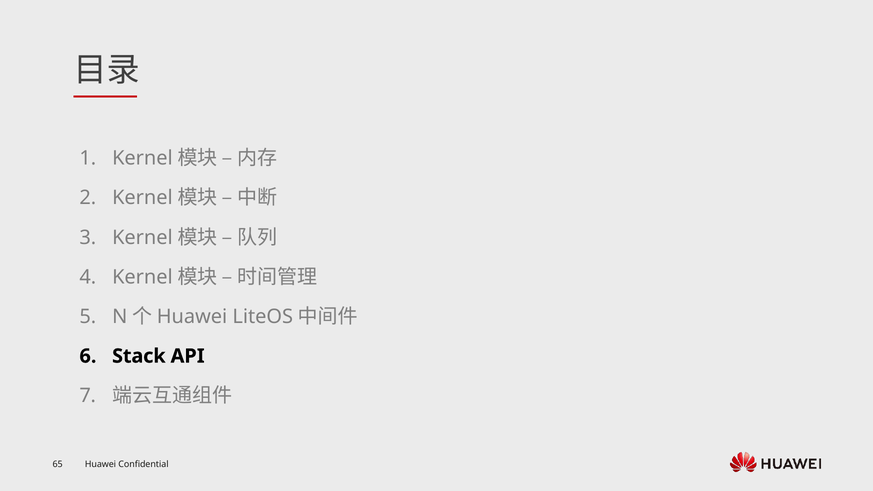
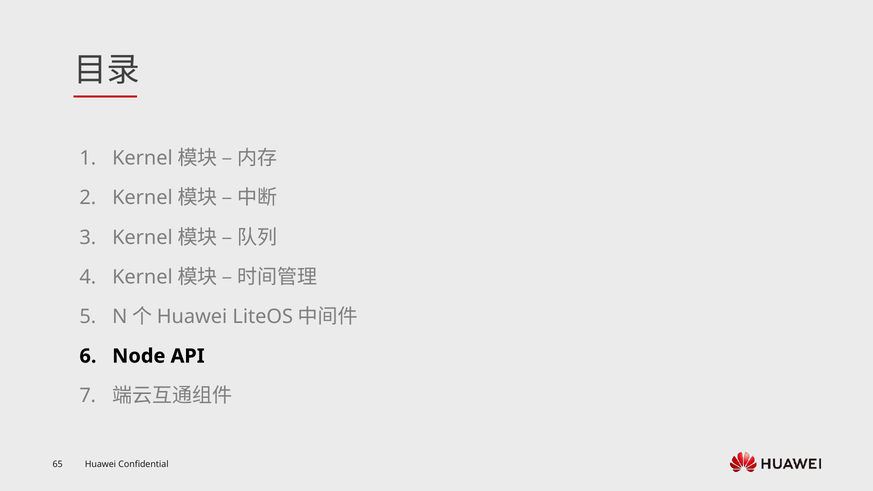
Stack: Stack -> Node (139, 356)
